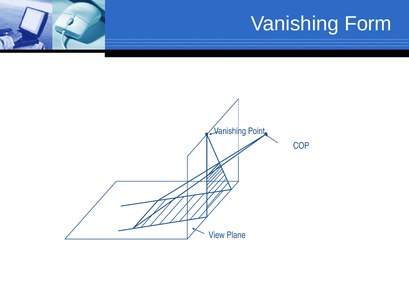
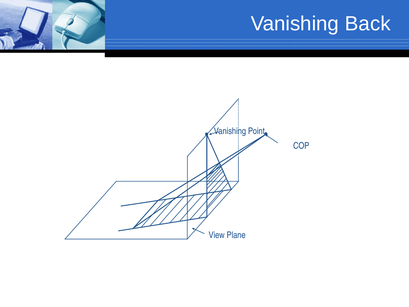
Form: Form -> Back (368, 24)
